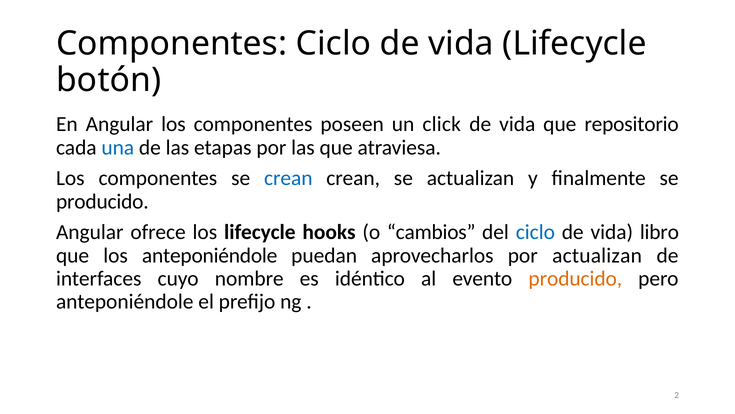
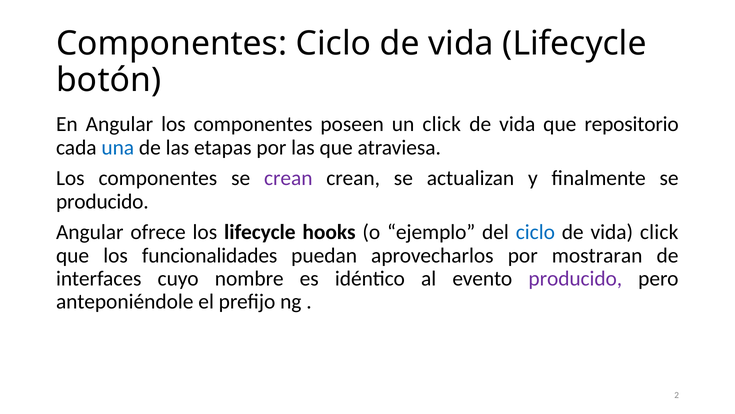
crean colour: blue -> purple (288, 178)
cambios: cambios -> ejemplo (431, 232)
vida libro: libro -> click (659, 232)
los anteponiéndole: anteponiéndole -> funcionalidades (210, 255)
por actualizan: actualizan -> mostraran (597, 255)
producido colour: orange -> purple (575, 278)
